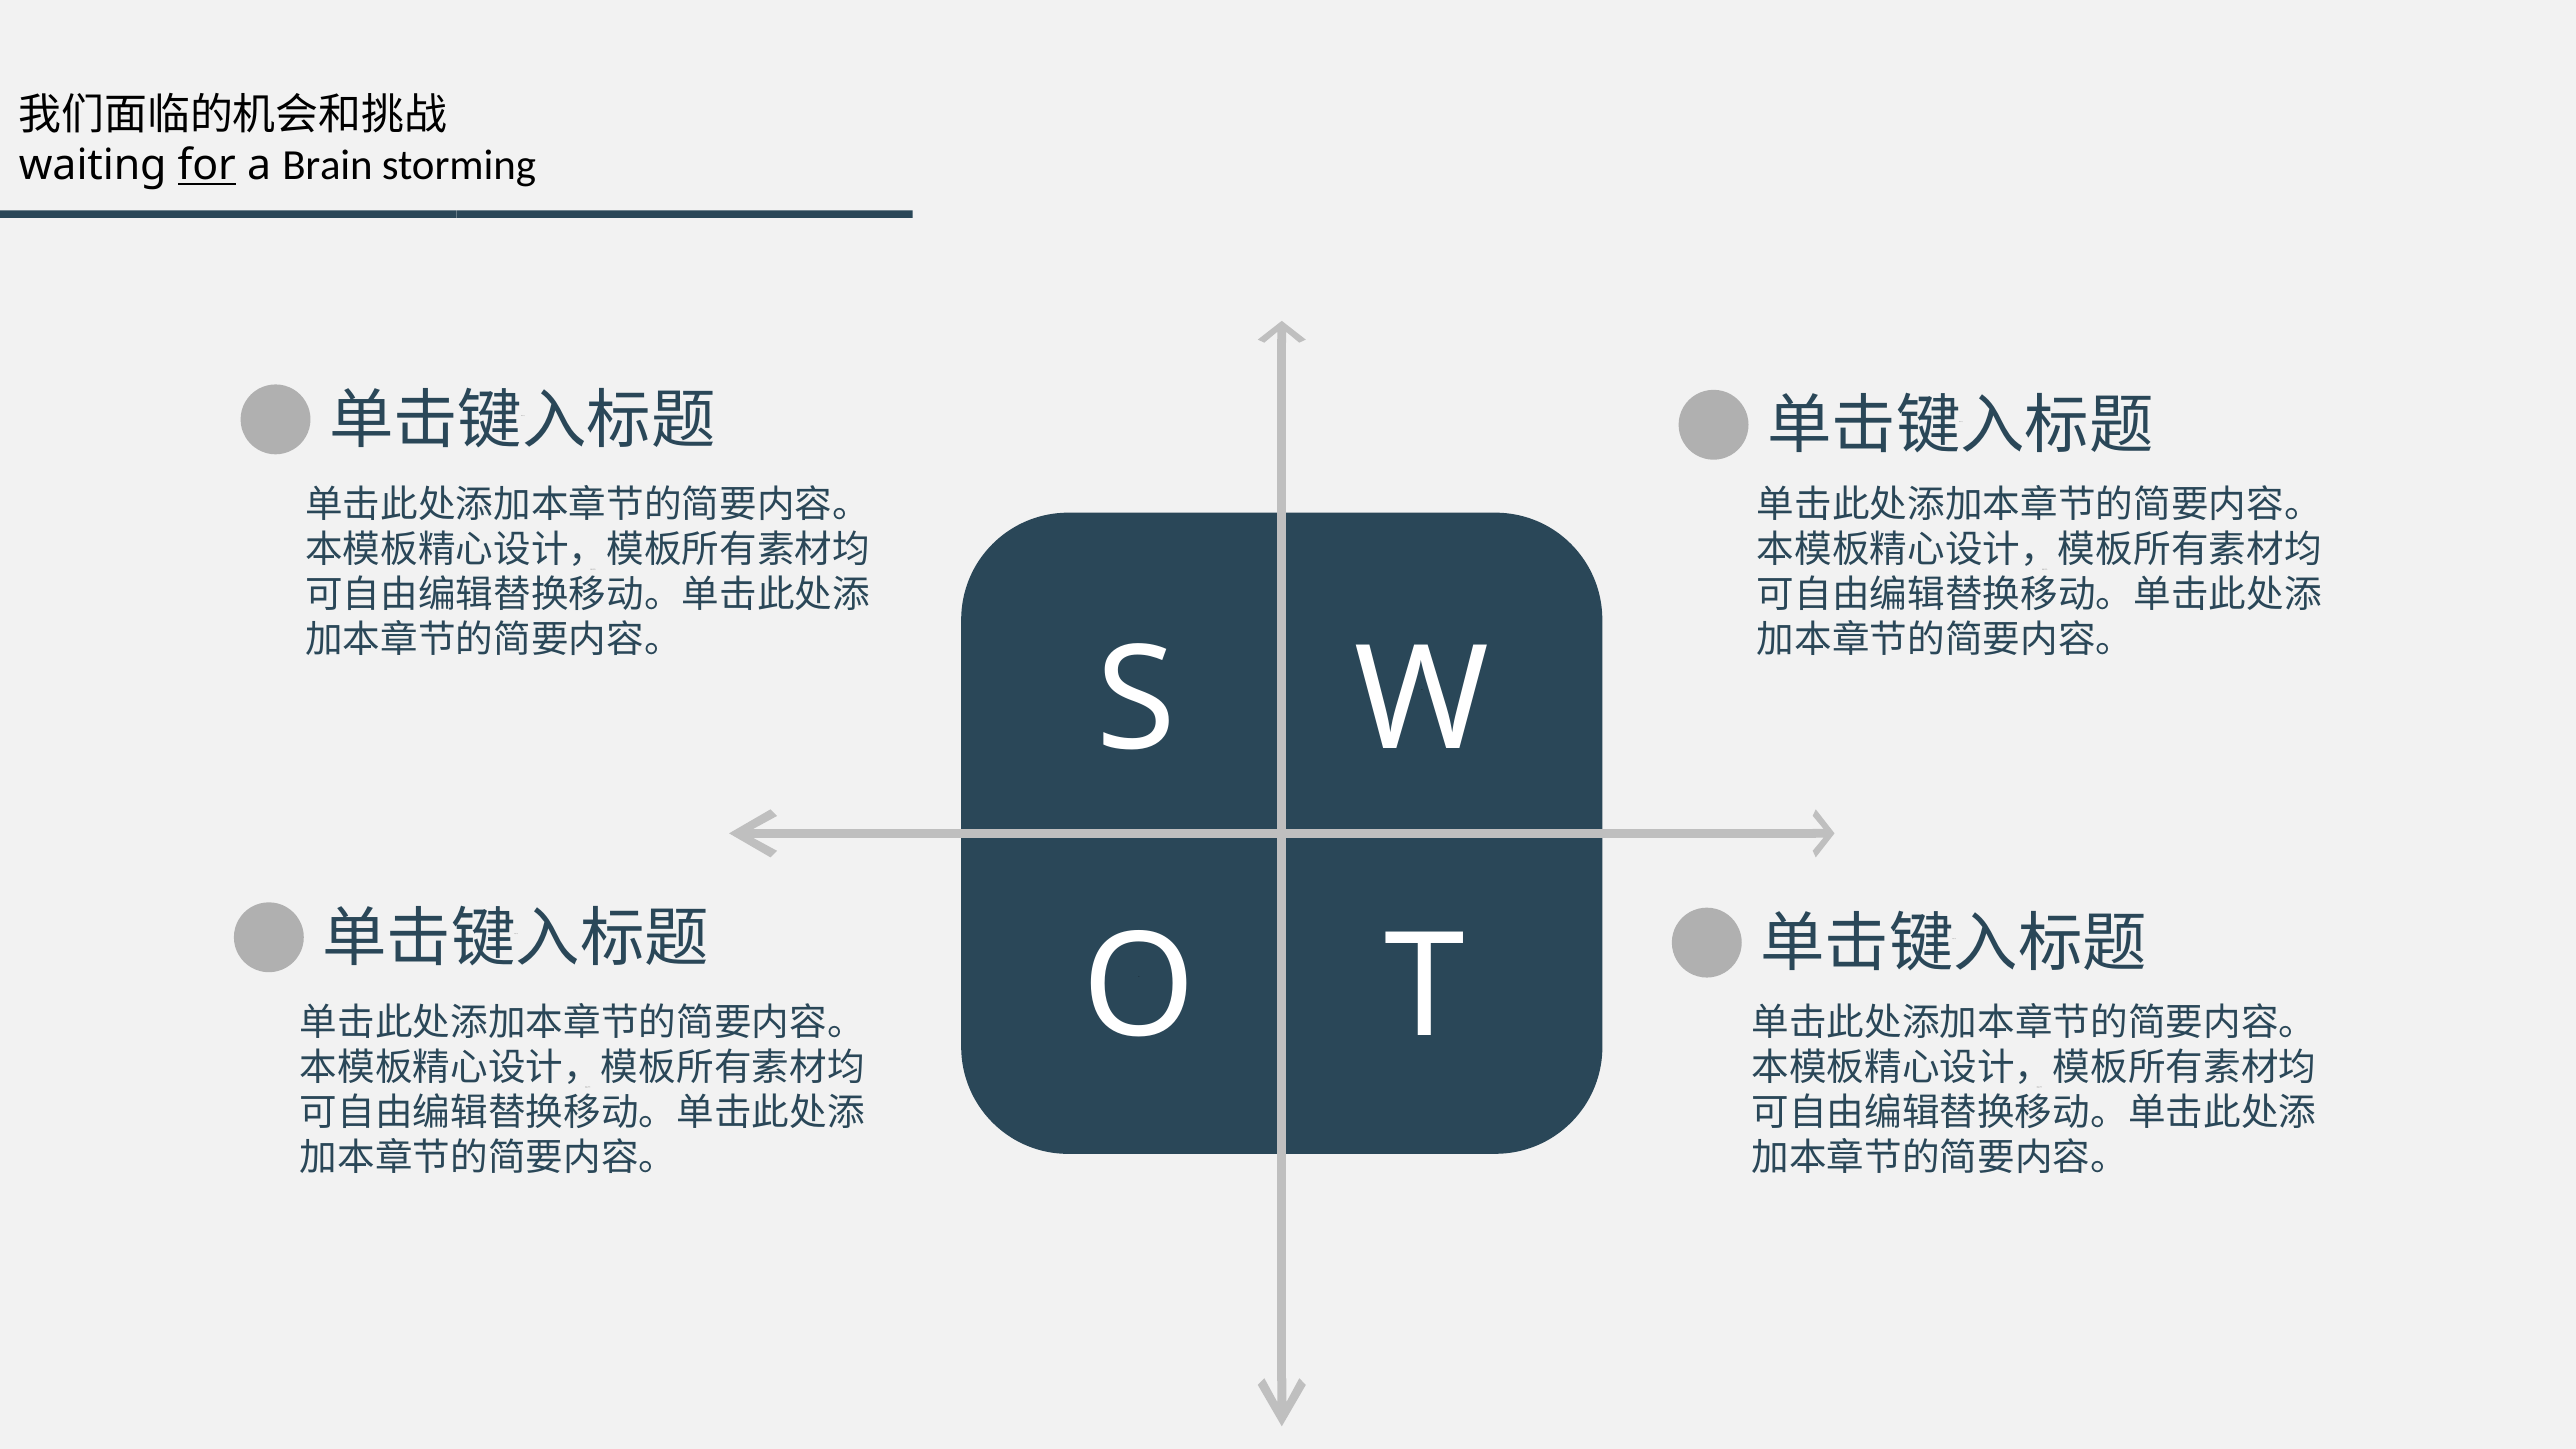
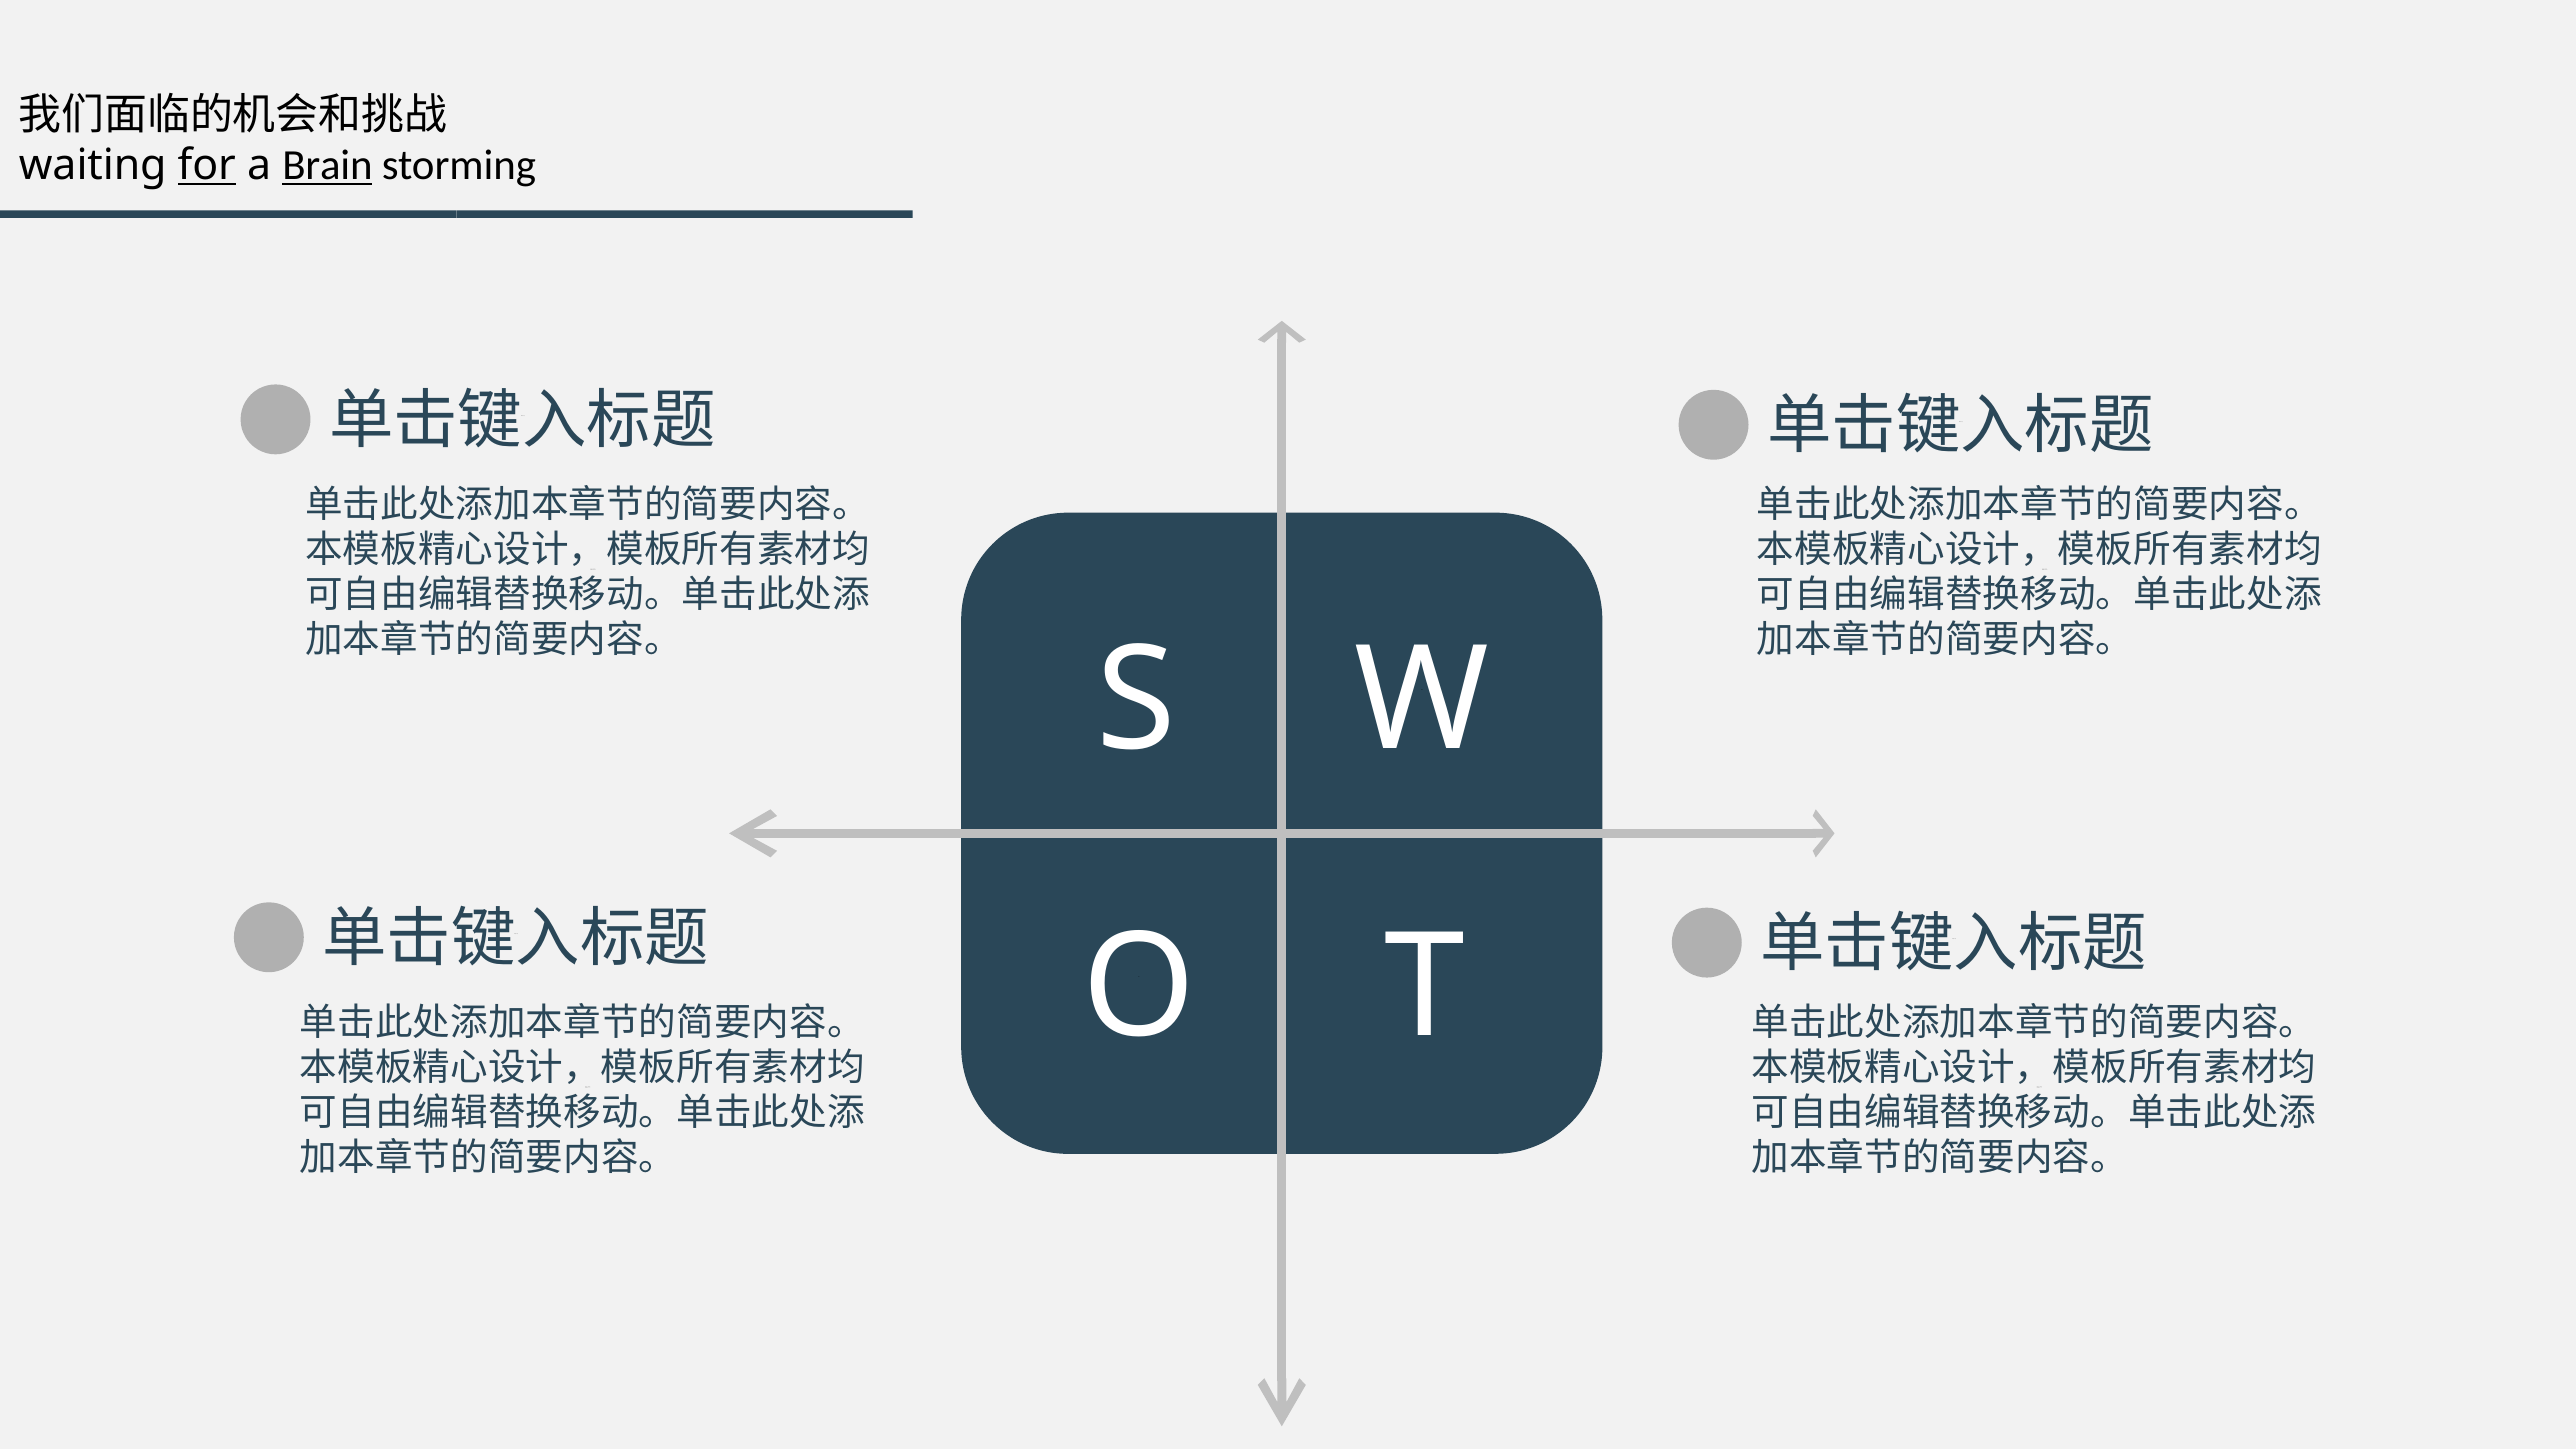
Brain underline: none -> present (327, 165)
